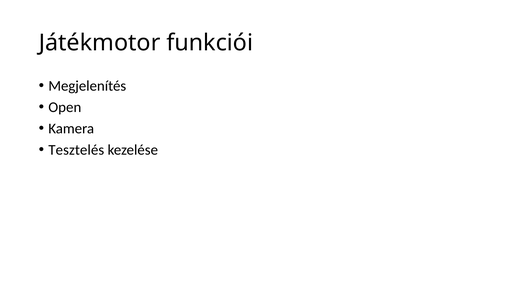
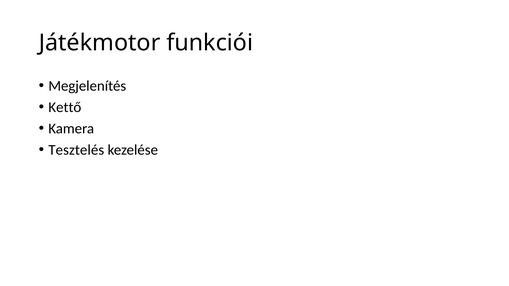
Open: Open -> Kettő (65, 107)
